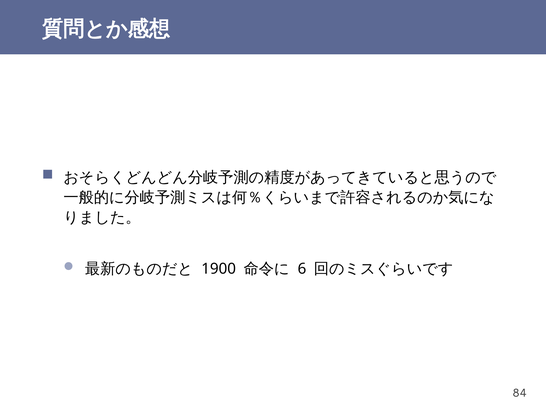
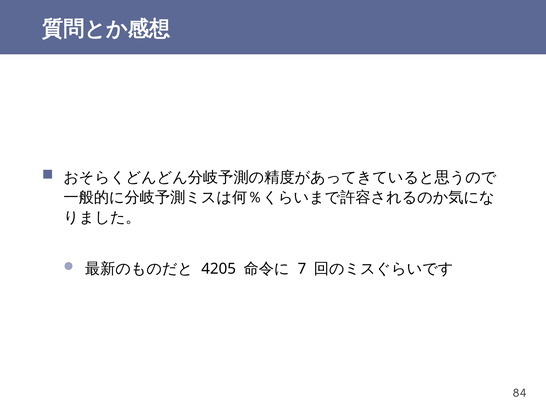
1900: 1900 -> 4205 (219, 269)
6: 6 -> 7 (302, 269)
